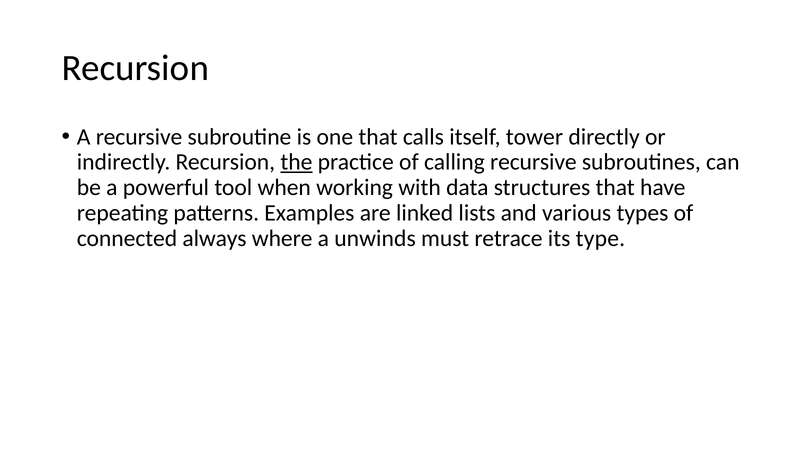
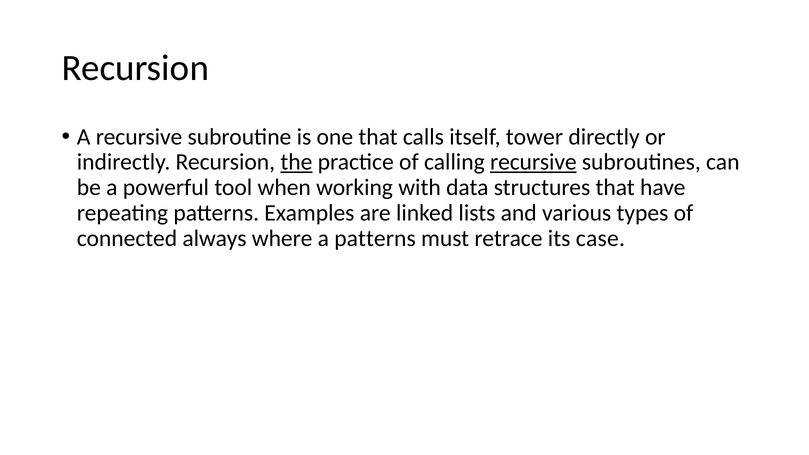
recursive underline: none -> present (533, 162)
a unwinds: unwinds -> patterns (375, 238)
type: type -> case (600, 238)
